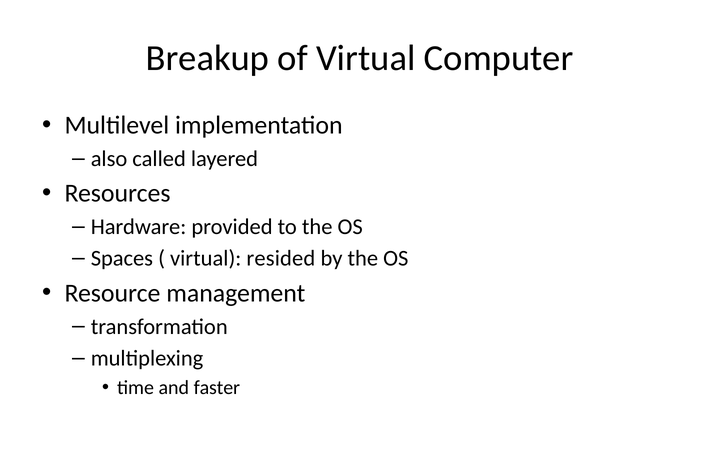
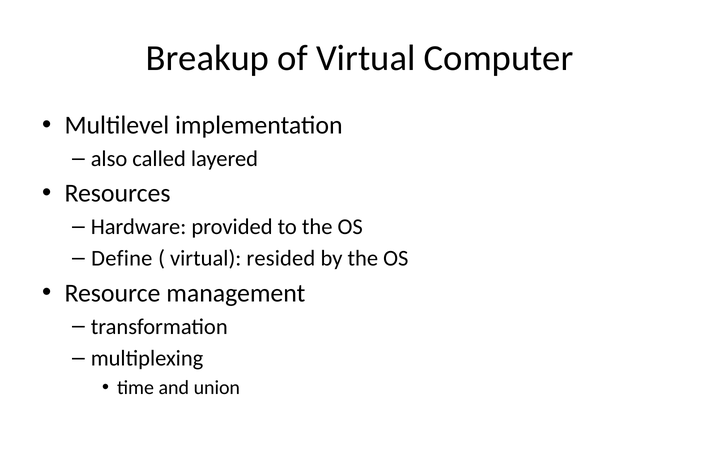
Spaces: Spaces -> Define (122, 259)
faster: faster -> union (217, 388)
